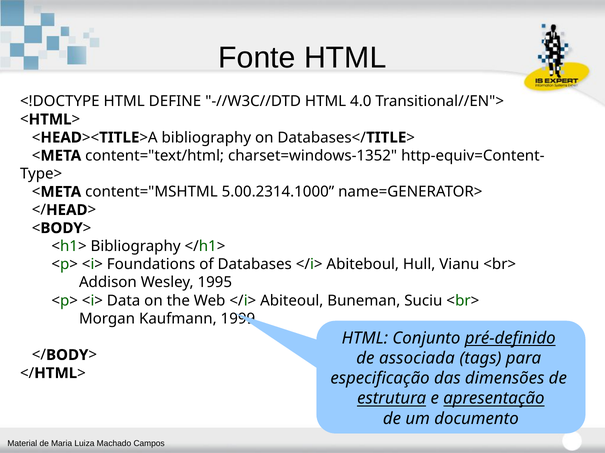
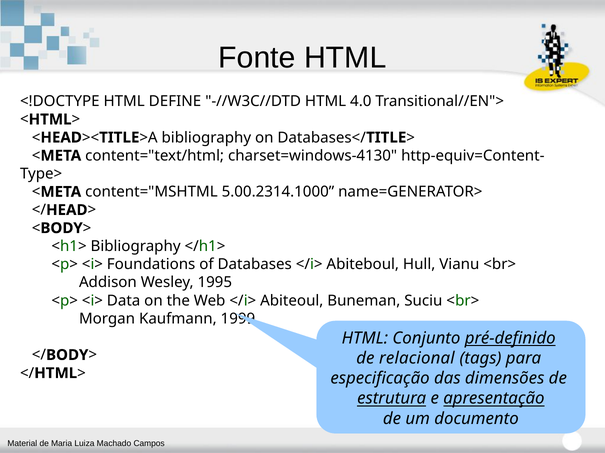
charset=windows-1352: charset=windows-1352 -> charset=windows-4130 (313, 156)
associada: associada -> relacional (417, 359)
